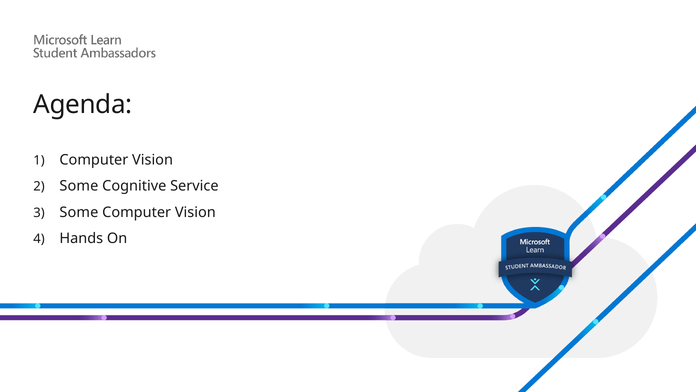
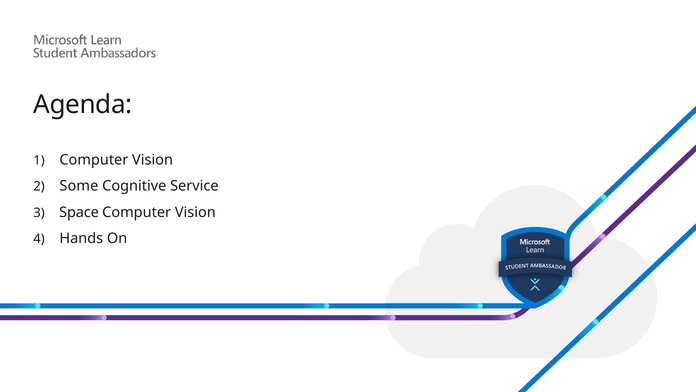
Some: Some -> Space (79, 212)
